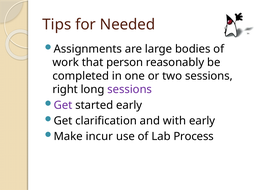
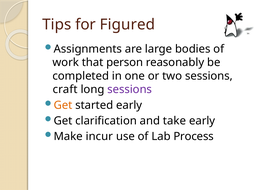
Needed: Needed -> Figured (127, 25)
right: right -> craft (65, 90)
Get colour: purple -> orange (63, 105)
with: with -> take (175, 121)
